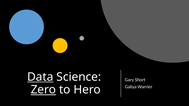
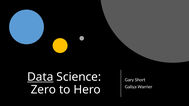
Zero underline: present -> none (43, 90)
